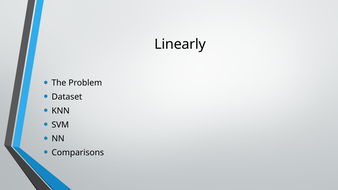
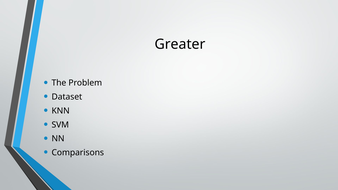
Linearly: Linearly -> Greater (180, 44)
